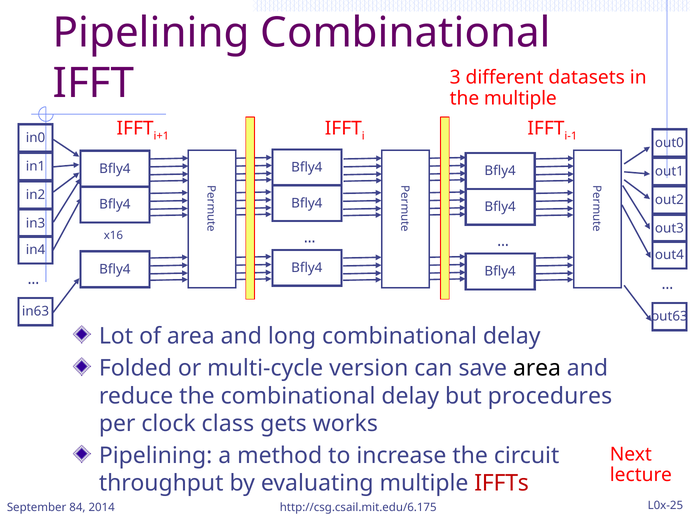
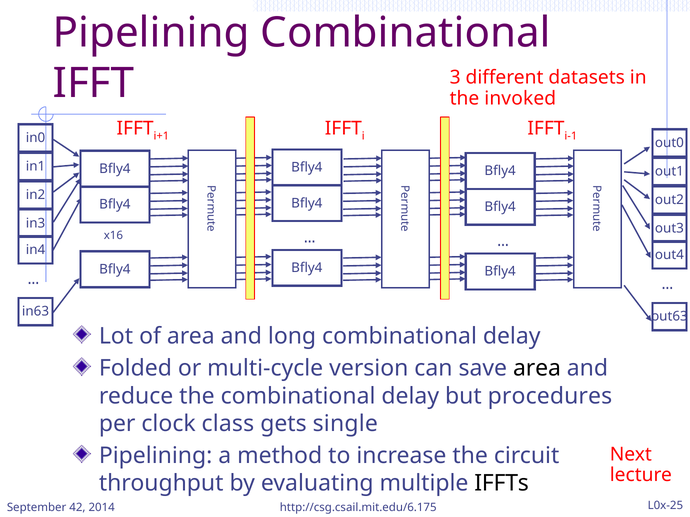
the multiple: multiple -> invoked (520, 98)
works: works -> single (345, 424)
IFFTs colour: red -> black (502, 484)
84: 84 -> 42 (77, 508)
